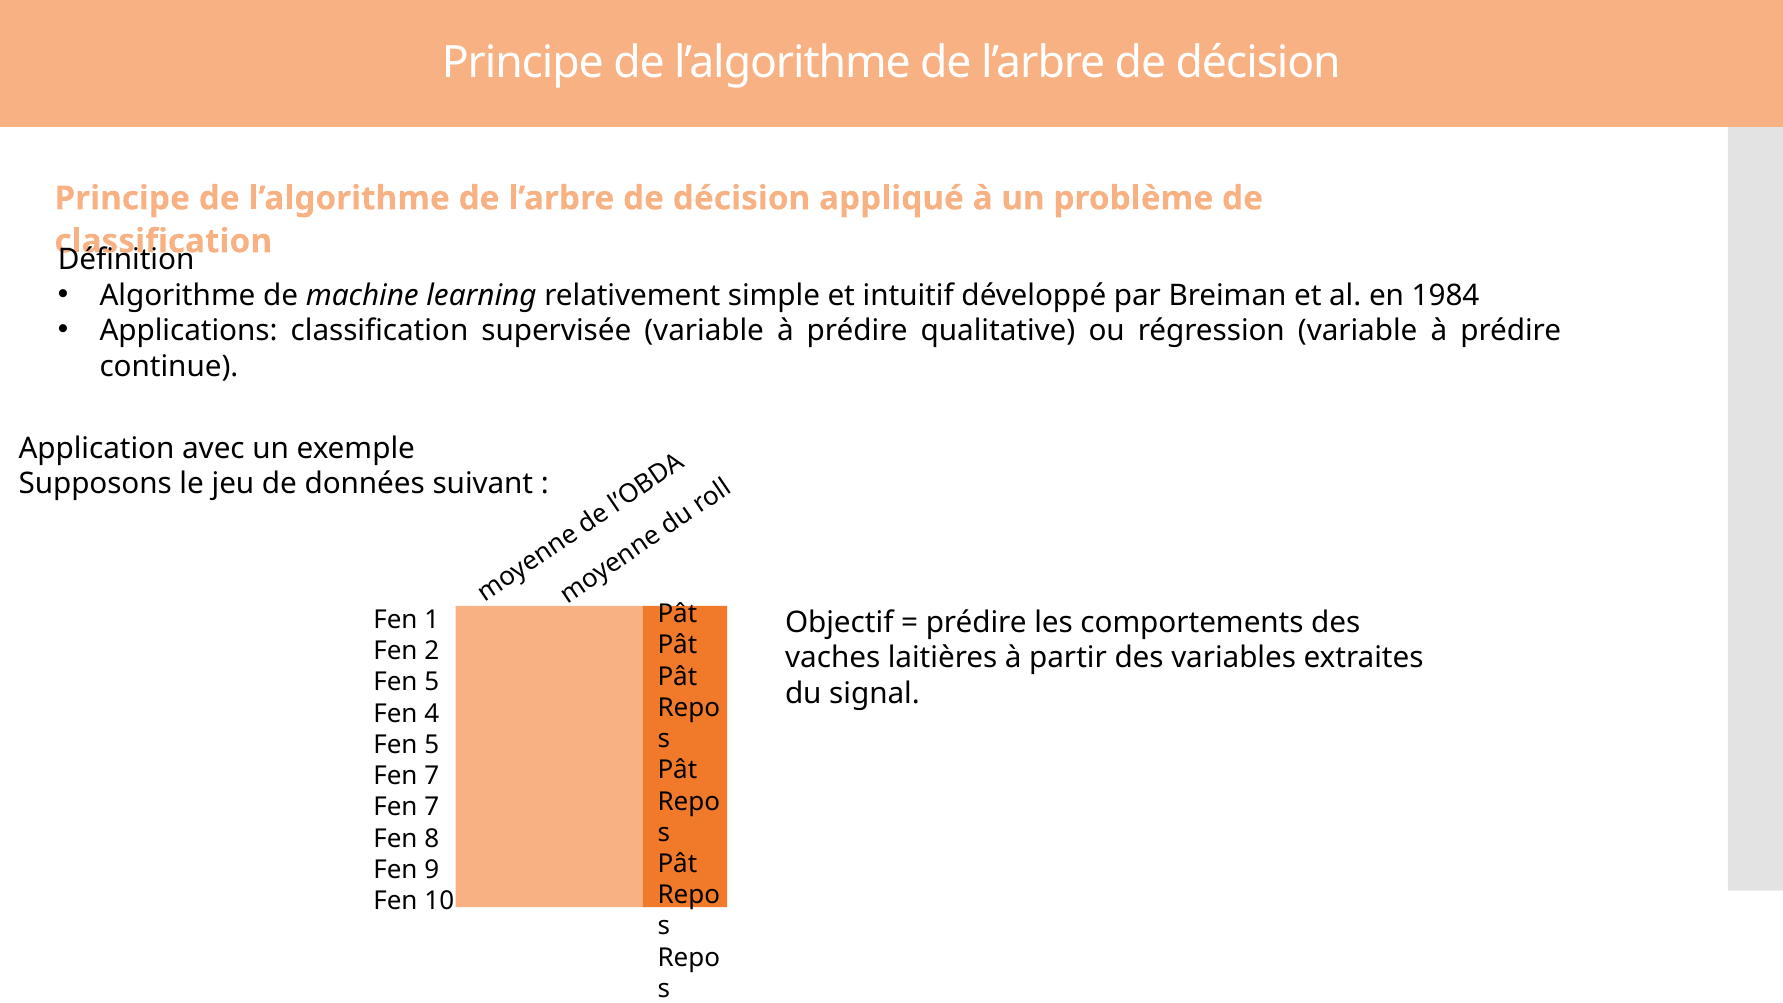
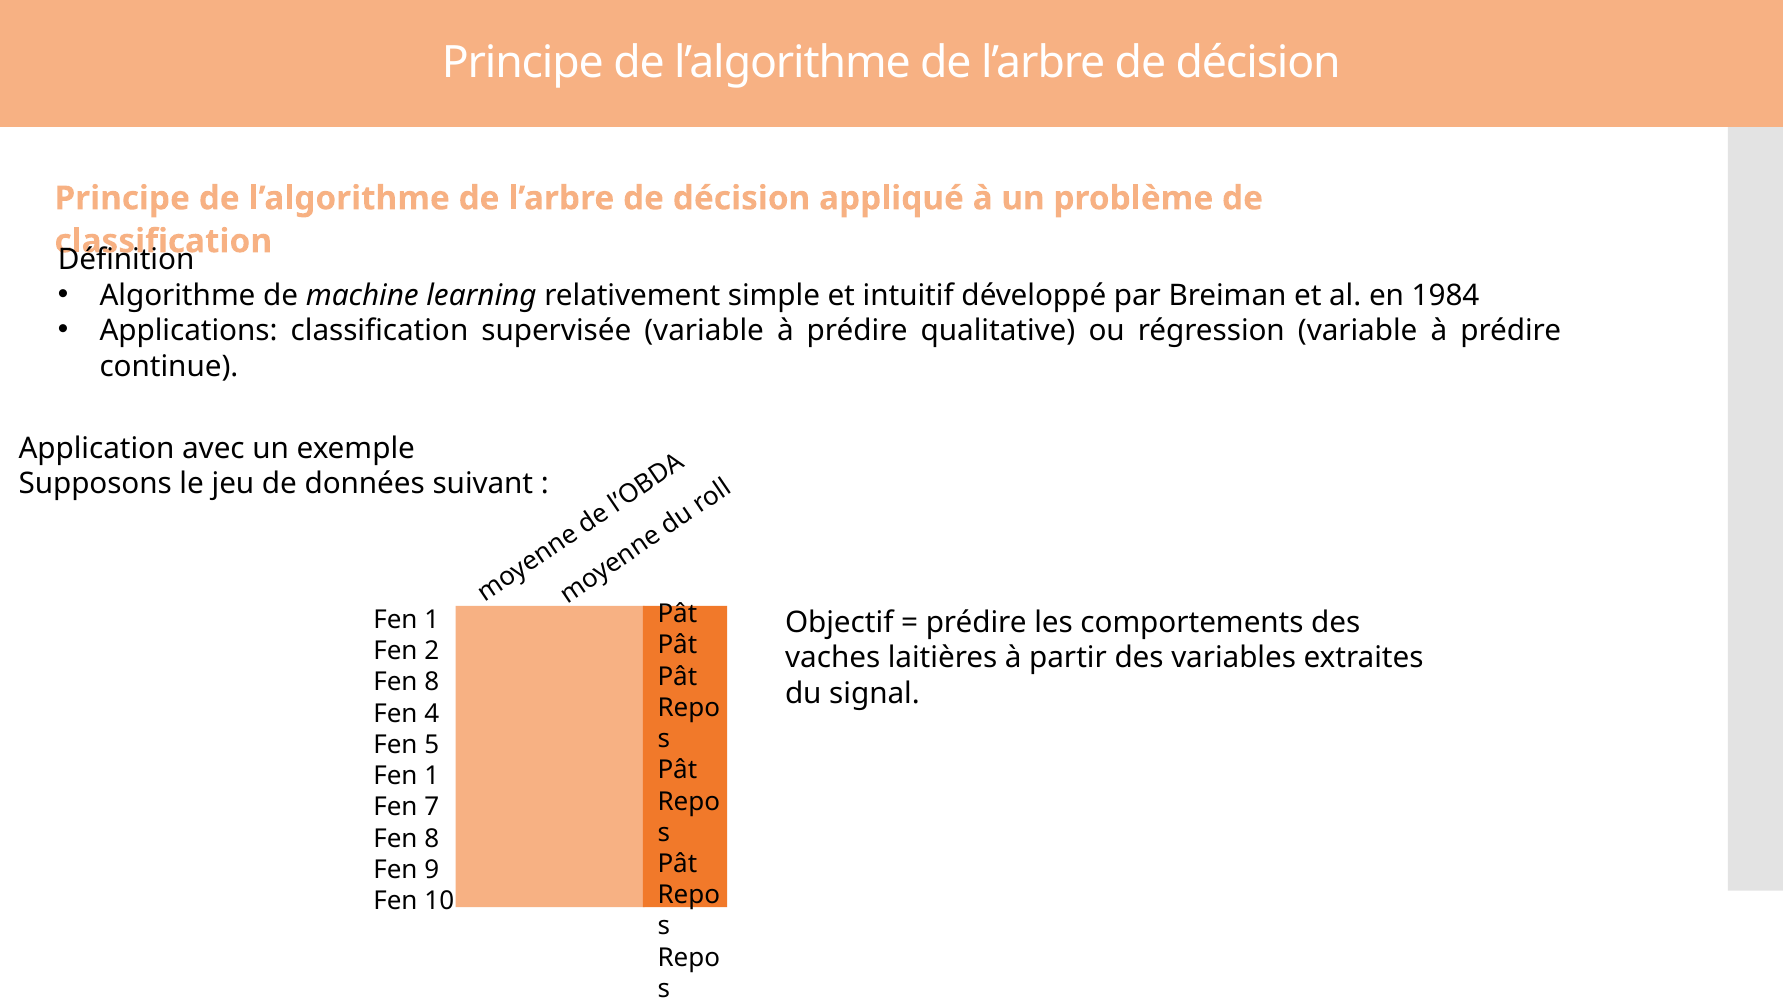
5: 5 -> 8 (432, 682)
7: 7 -> 1 (432, 776)
